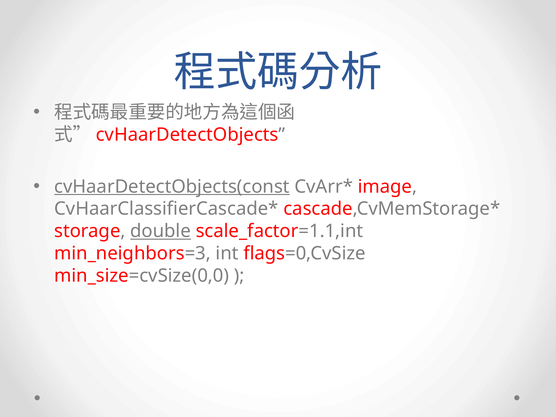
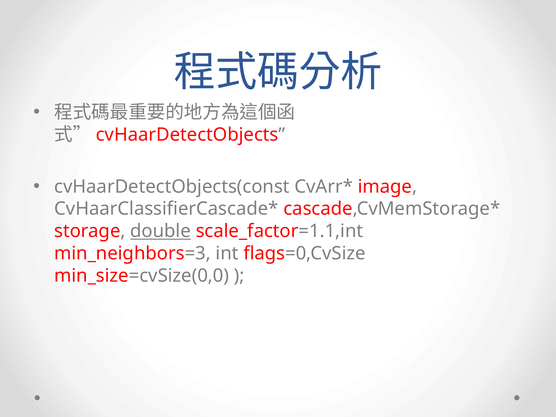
cvHaarDetectObjects(const underline: present -> none (172, 187)
